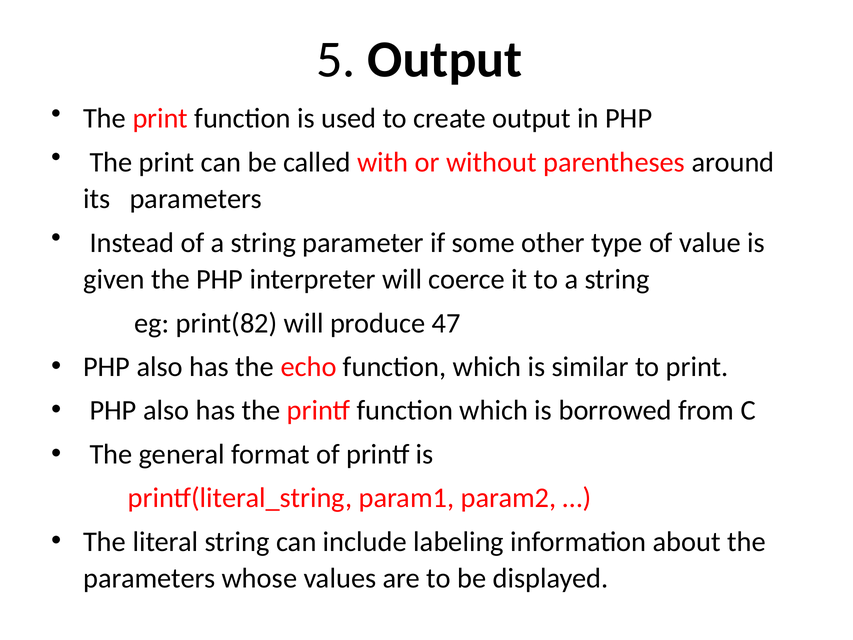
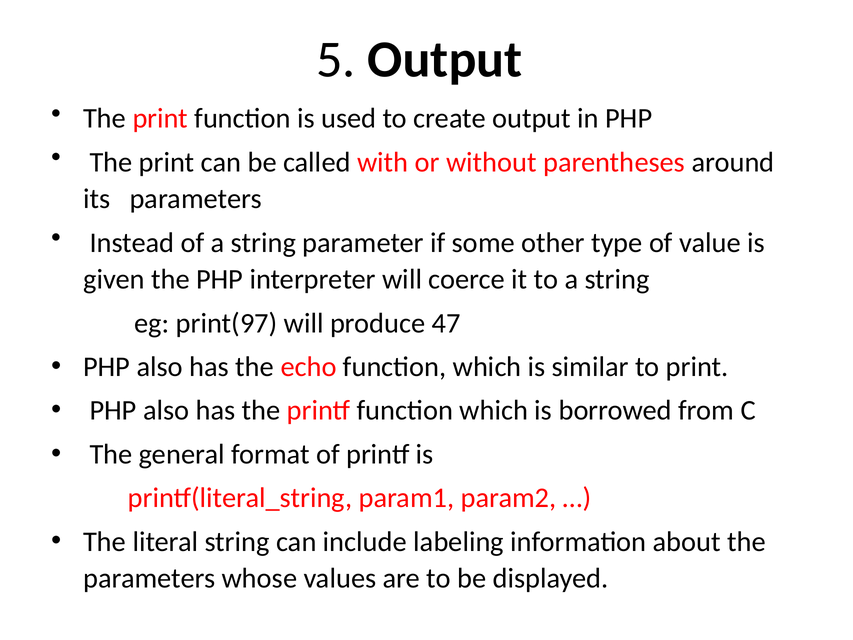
print(82: print(82 -> print(97 (227, 323)
